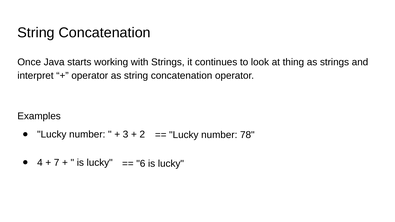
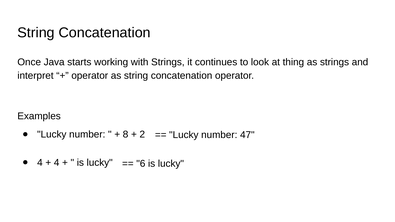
3: 3 -> 8 (126, 135)
78: 78 -> 47 (247, 135)
7: 7 -> 4 (57, 163)
